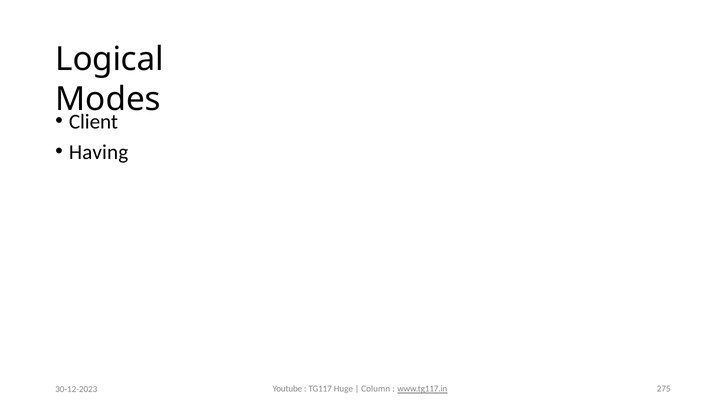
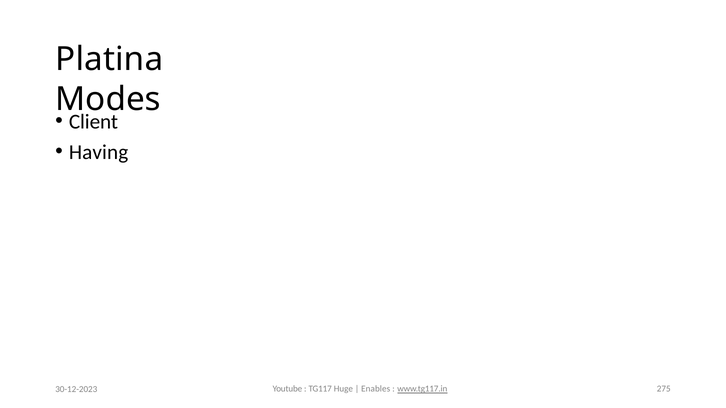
Logical: Logical -> Platina (109, 59)
Column: Column -> Enables (376, 389)
